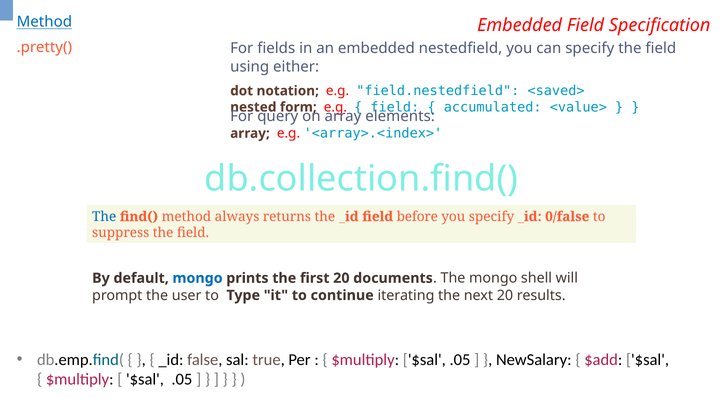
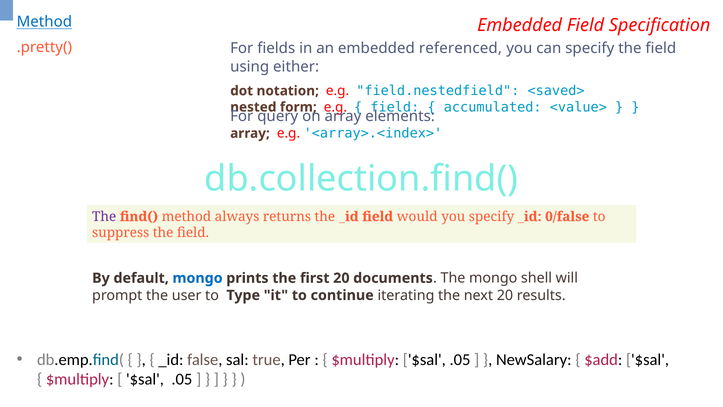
nestedfield: nestedfield -> referenced (460, 48)
The colour: blue -> purple (104, 216)
before: before -> would (417, 216)
